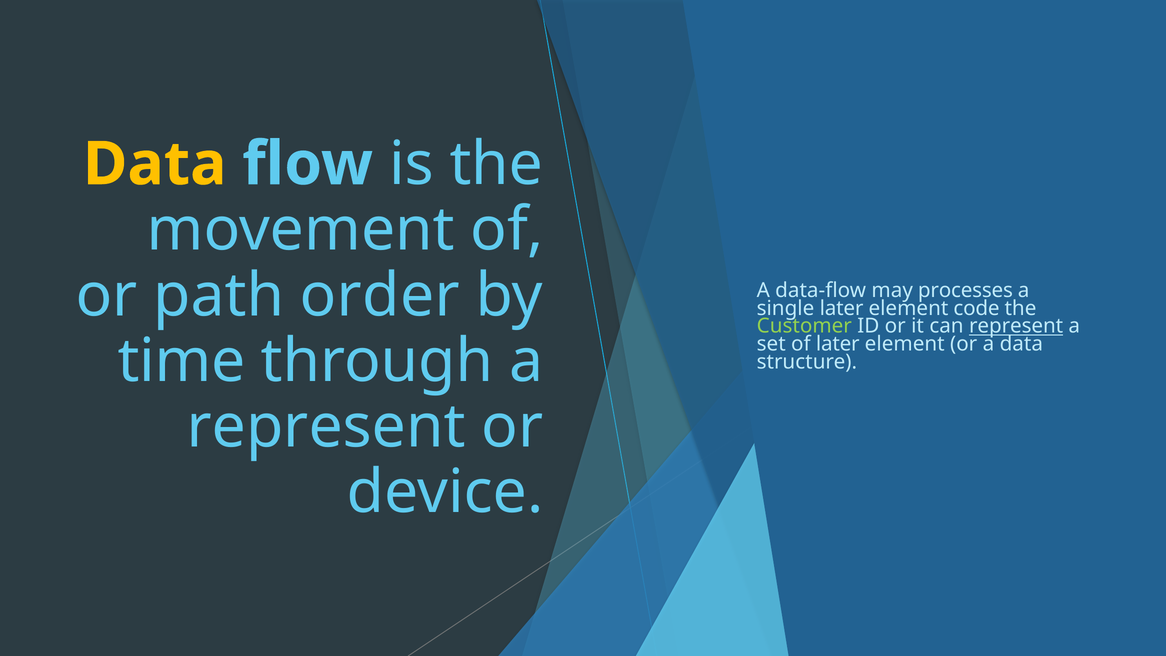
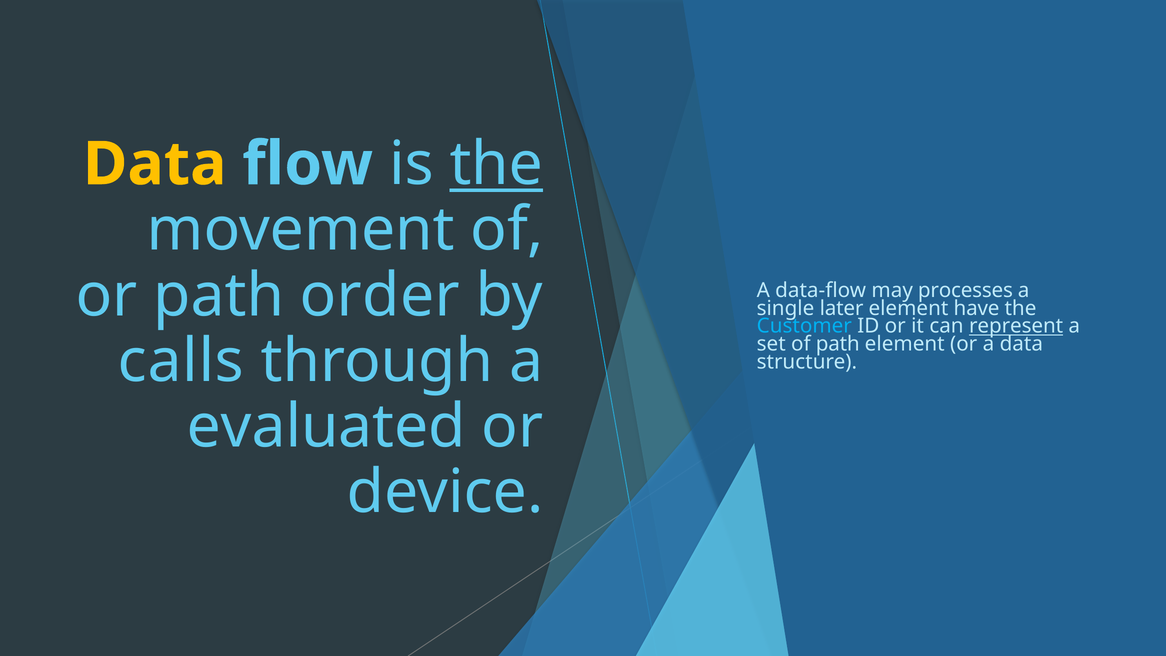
the underline: none -> present (496, 164)
code: code -> have (977, 308)
Customer colour: light green -> light blue (804, 326)
of later: later -> path (838, 344)
time: time -> calls (181, 361)
represent: represent -> evaluated (326, 427)
